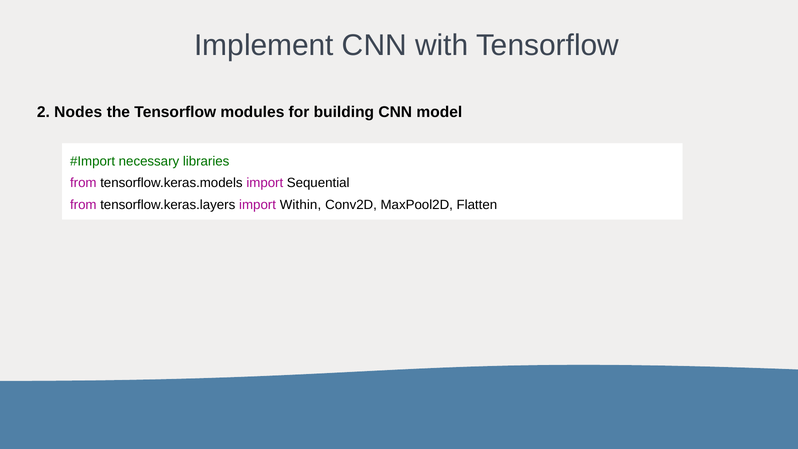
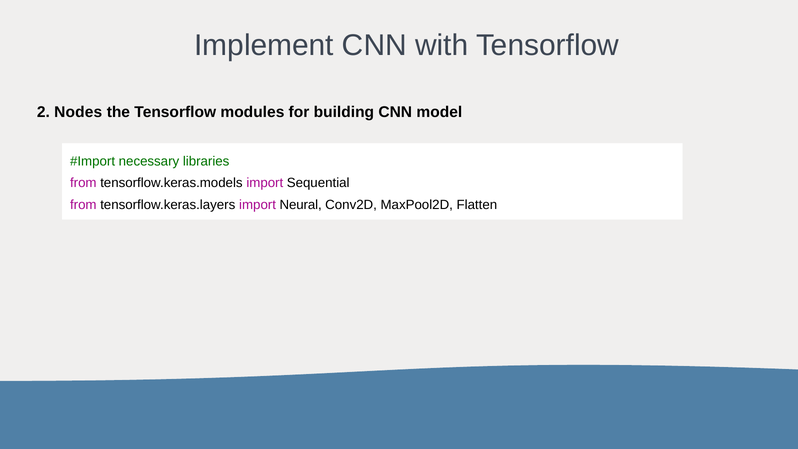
Within: Within -> Neural (301, 205)
